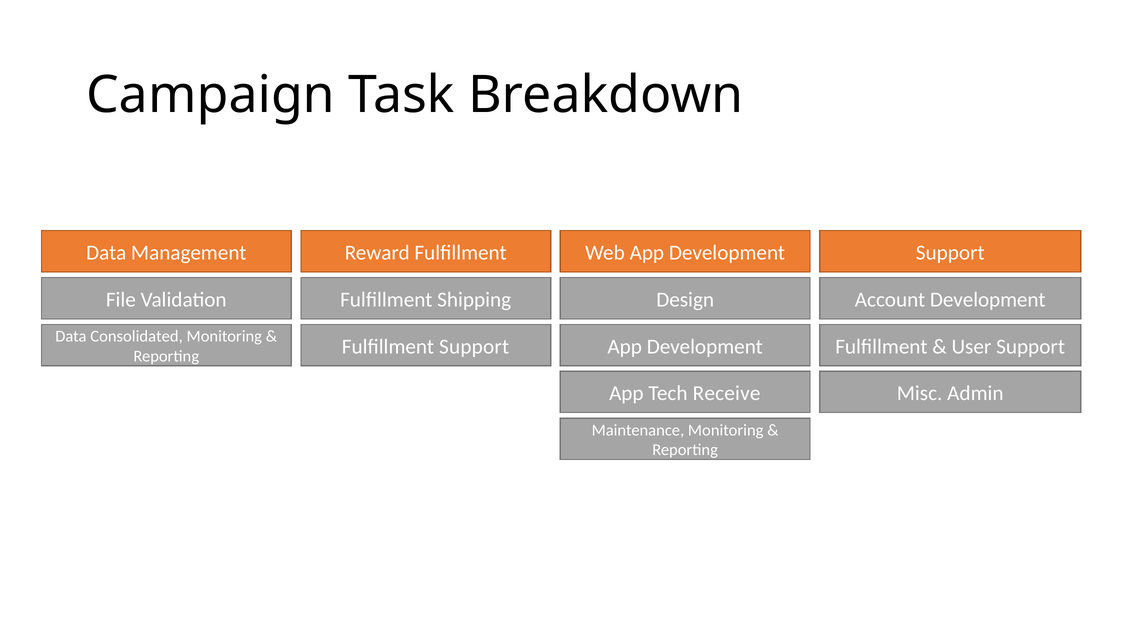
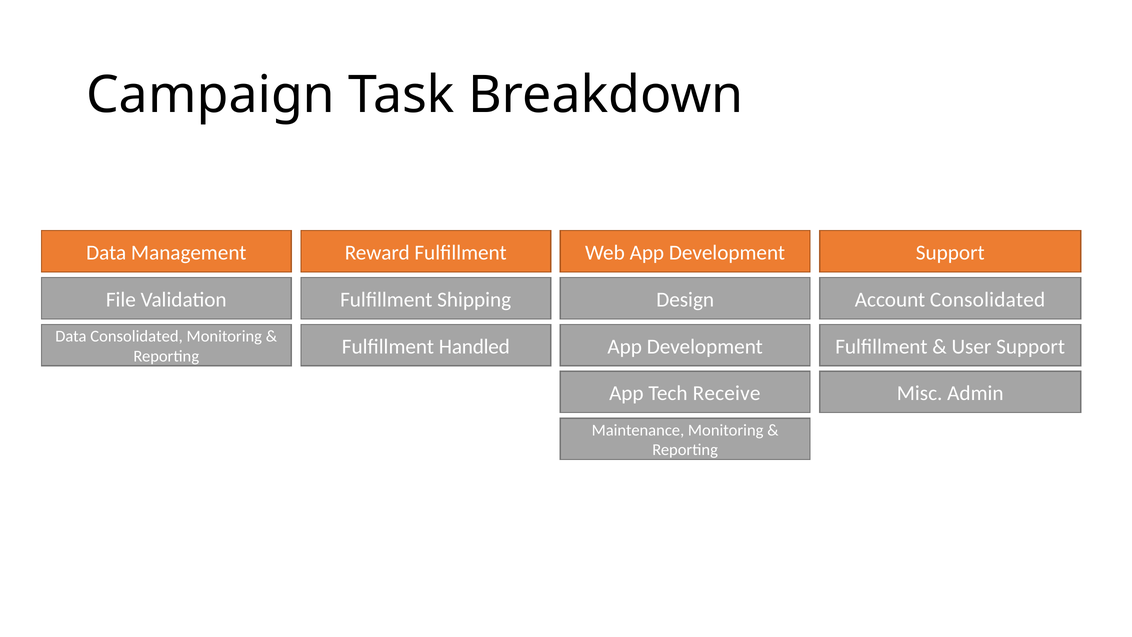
Account Development: Development -> Consolidated (988, 300)
Fulfillment Support: Support -> Handled (474, 346)
